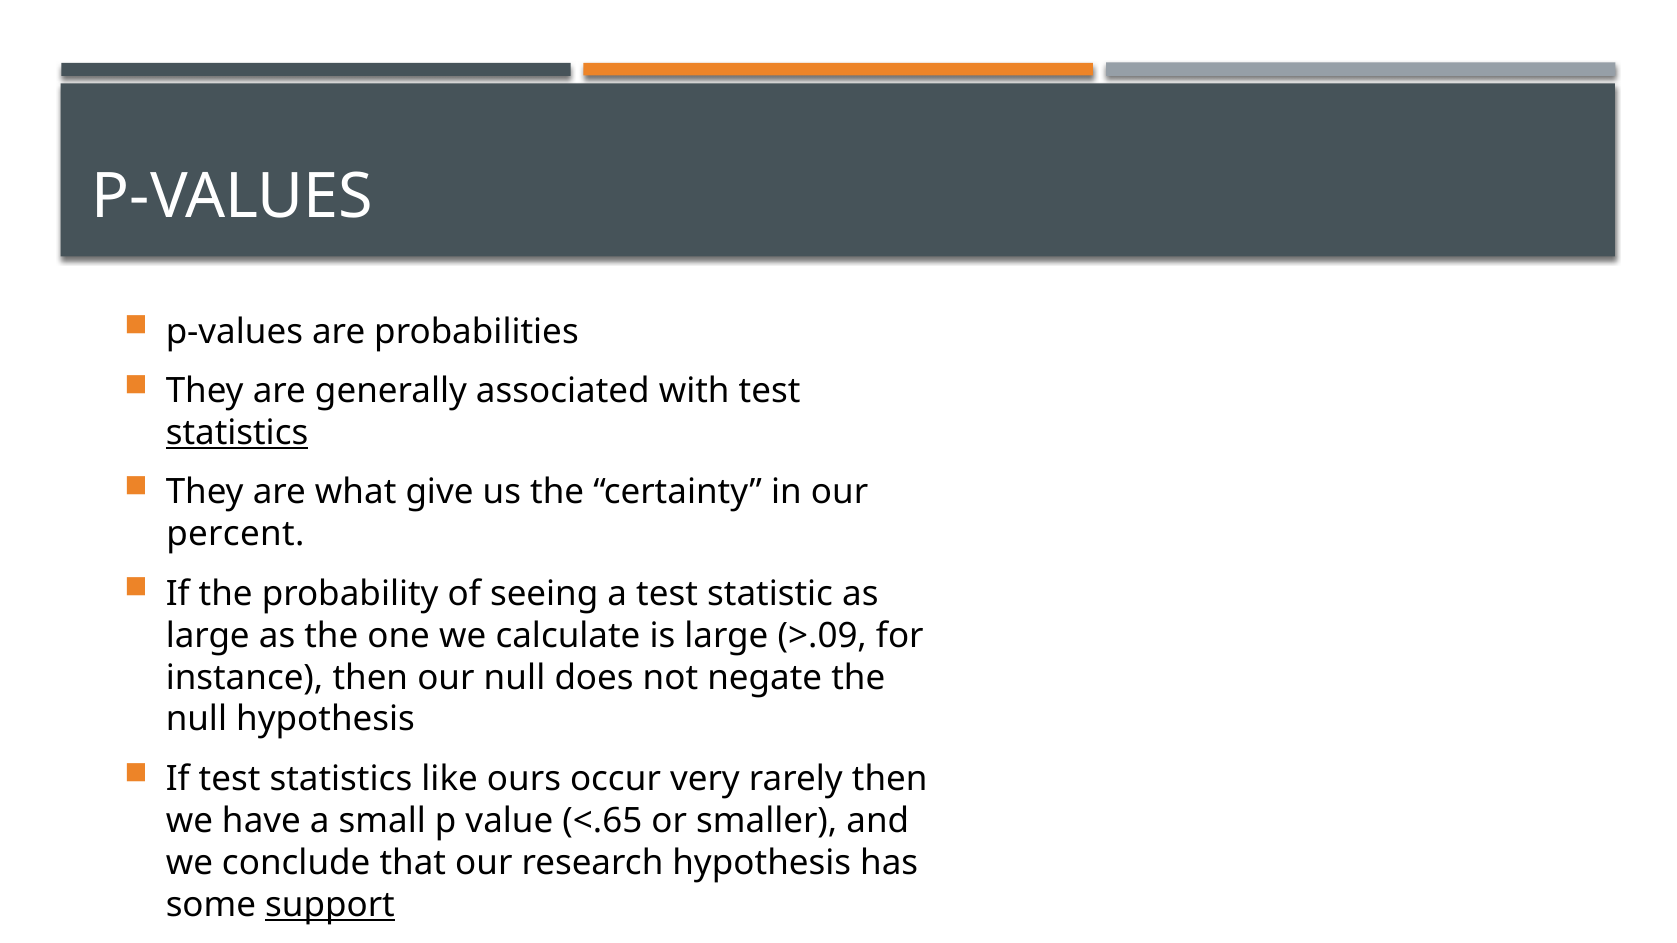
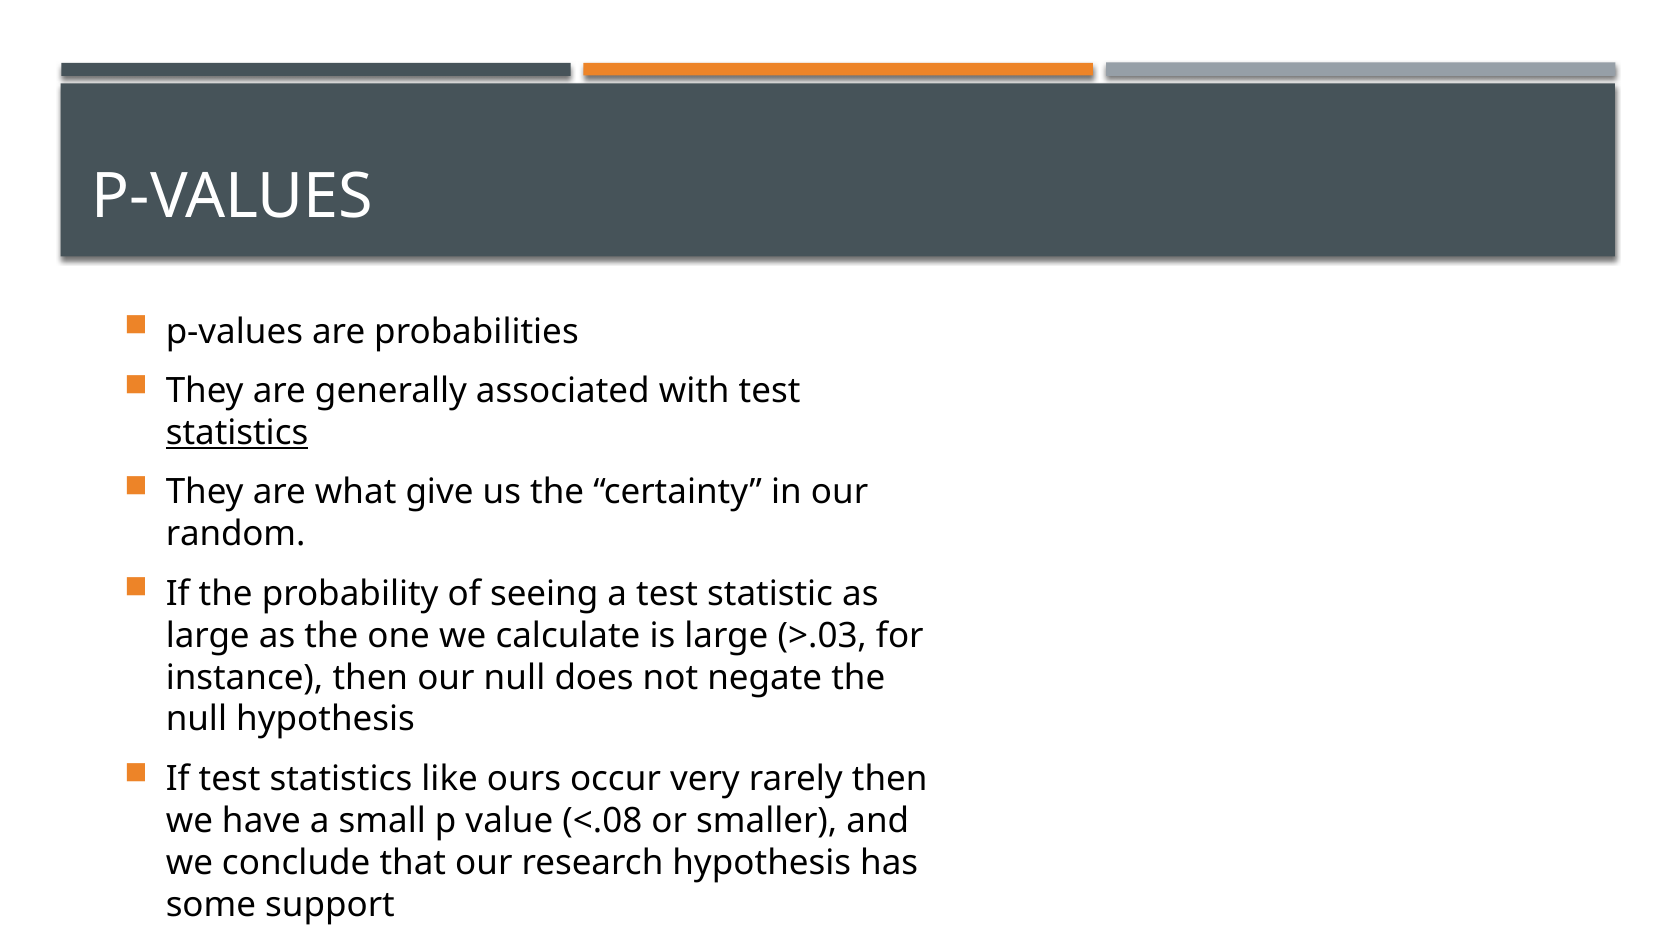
percent: percent -> random (236, 534)
>.09: >.09 -> >.03 (822, 636)
<.65: <.65 -> <.08 (602, 821)
support underline: present -> none (330, 905)
